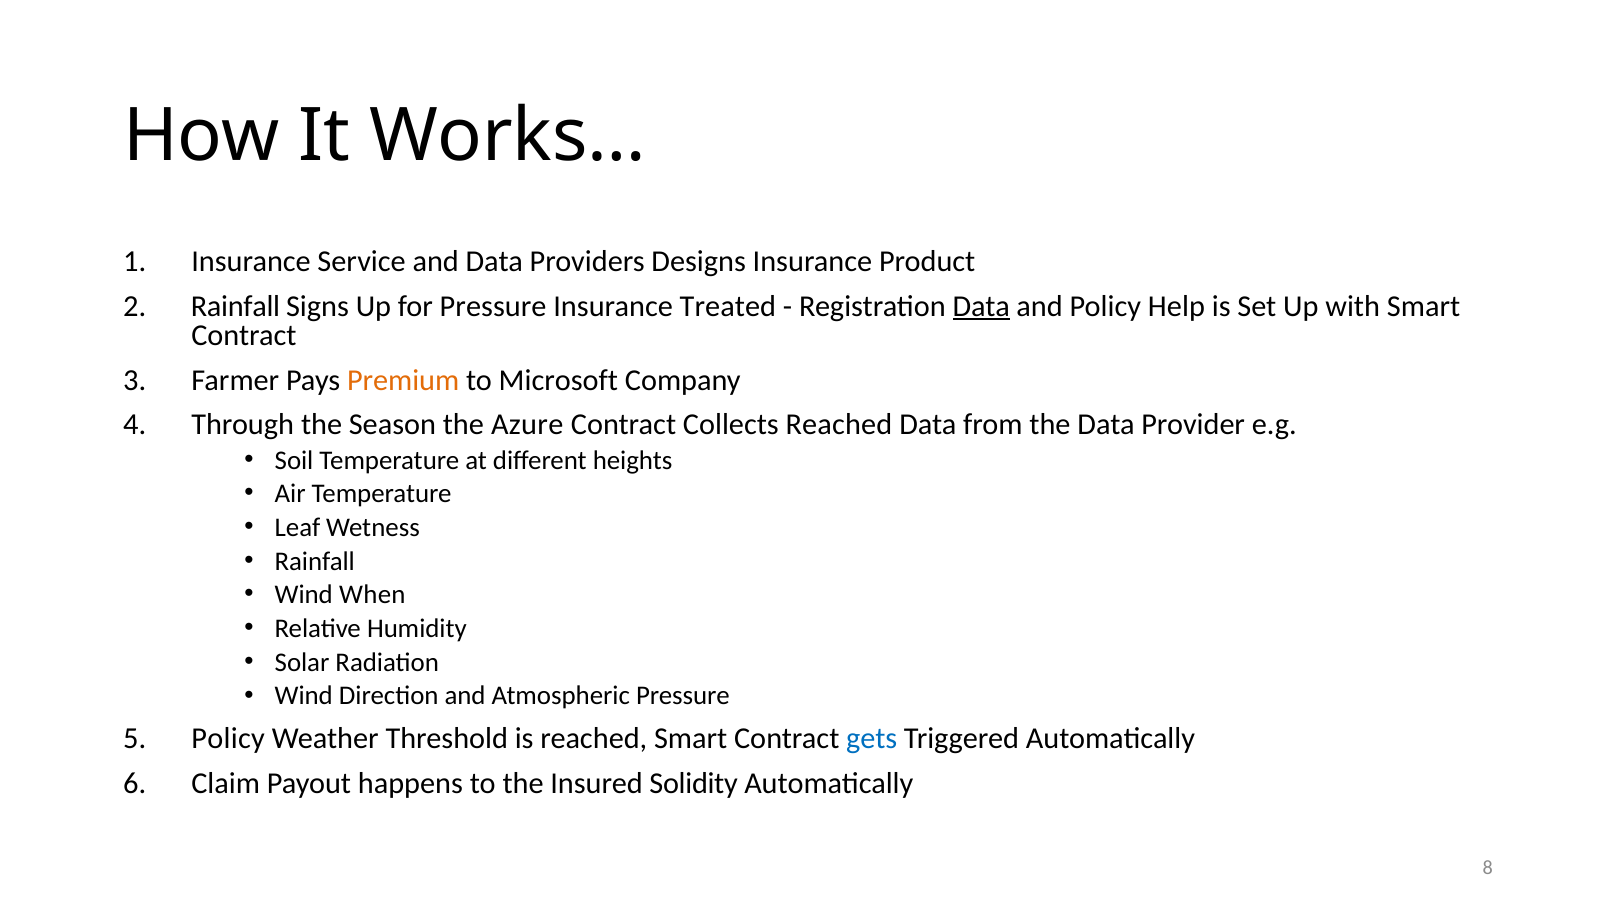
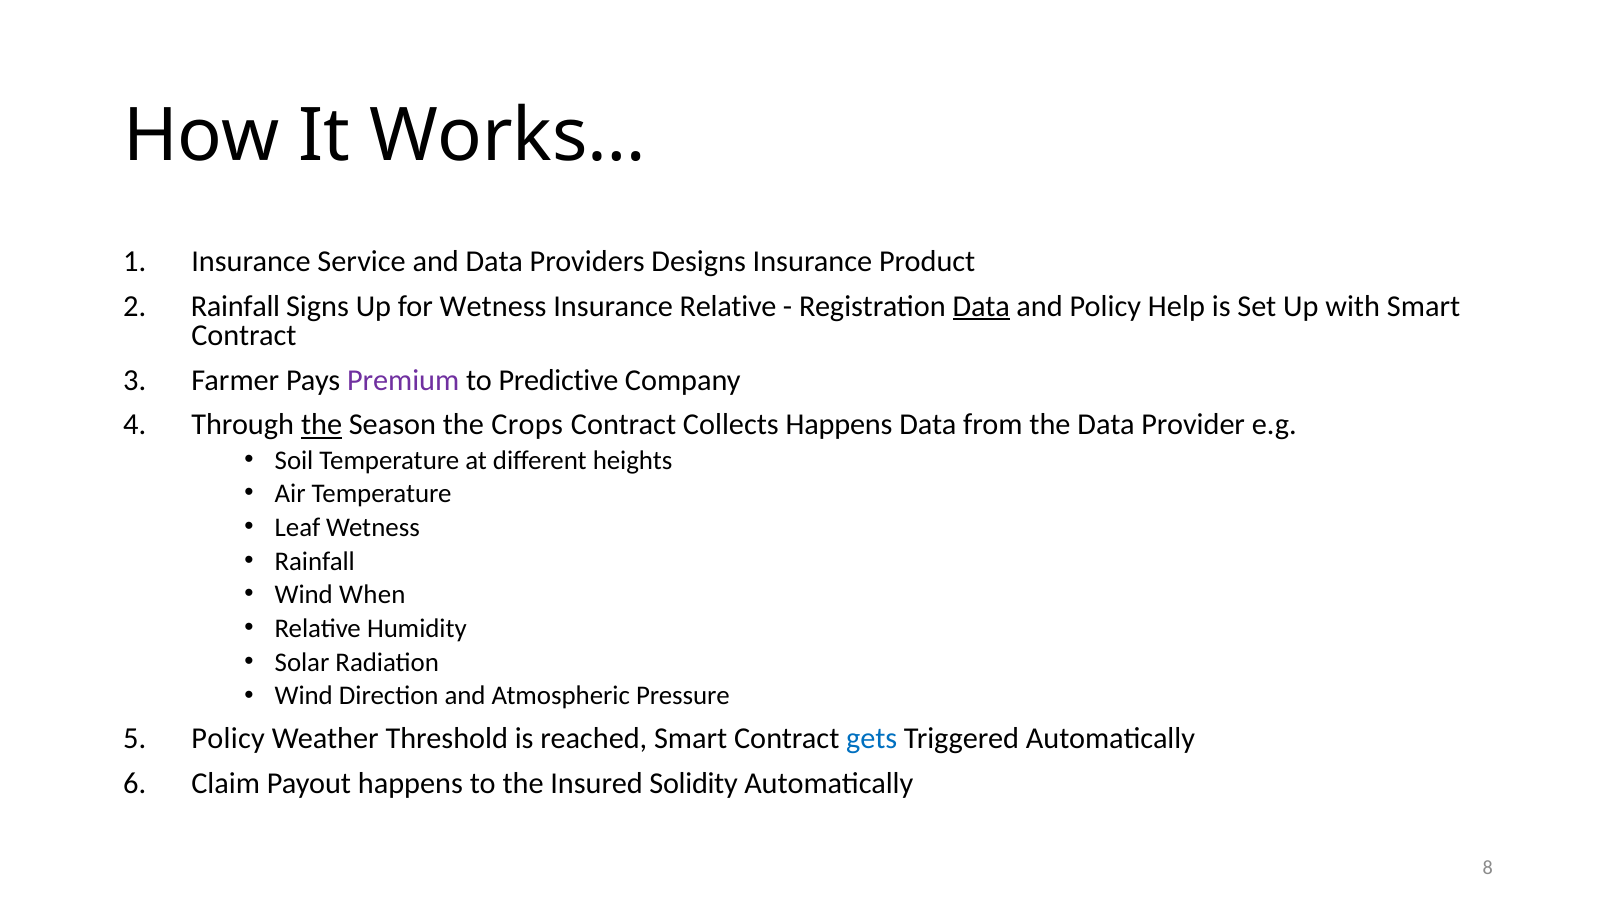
for Pressure: Pressure -> Wetness (493, 306)
Insurance Treated: Treated -> Relative (728, 306)
Premium colour: orange -> purple (403, 380)
Microsoft: Microsoft -> Predictive (559, 380)
the underline: none -> present (322, 425)
Azure: Azure -> Crops (527, 425)
Collects Reached: Reached -> Happens (839, 425)
